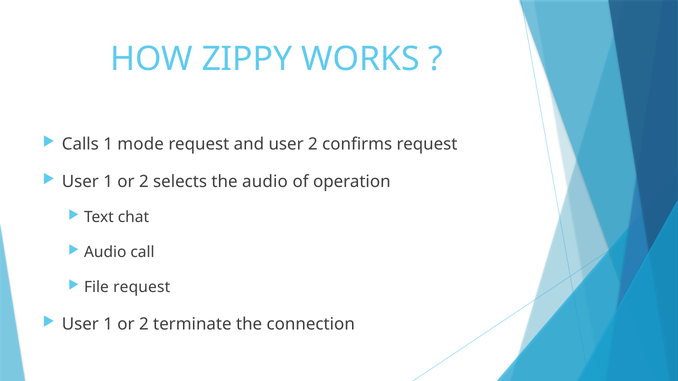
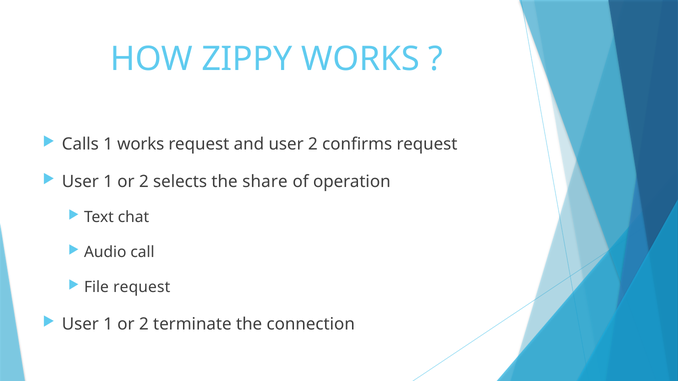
1 mode: mode -> works (141, 144)
the audio: audio -> share (265, 182)
